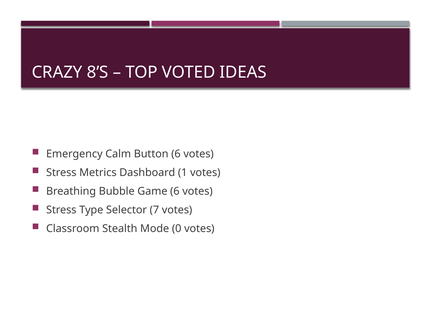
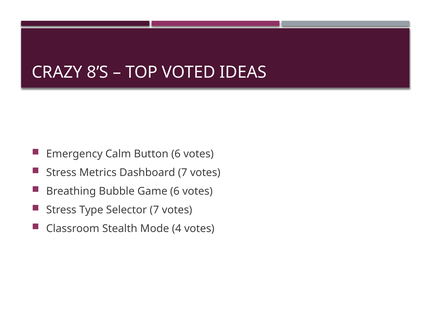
Dashboard 1: 1 -> 7 (183, 173)
0: 0 -> 4 (177, 229)
